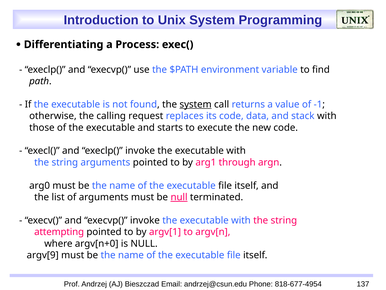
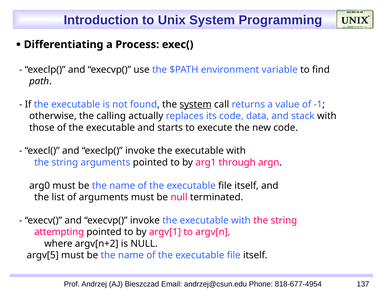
request: request -> actually (146, 116)
null underline: present -> none (179, 197)
argv[n+0: argv[n+0 -> argv[n+2 (97, 243)
argv[9: argv[9 -> argv[5 (43, 255)
